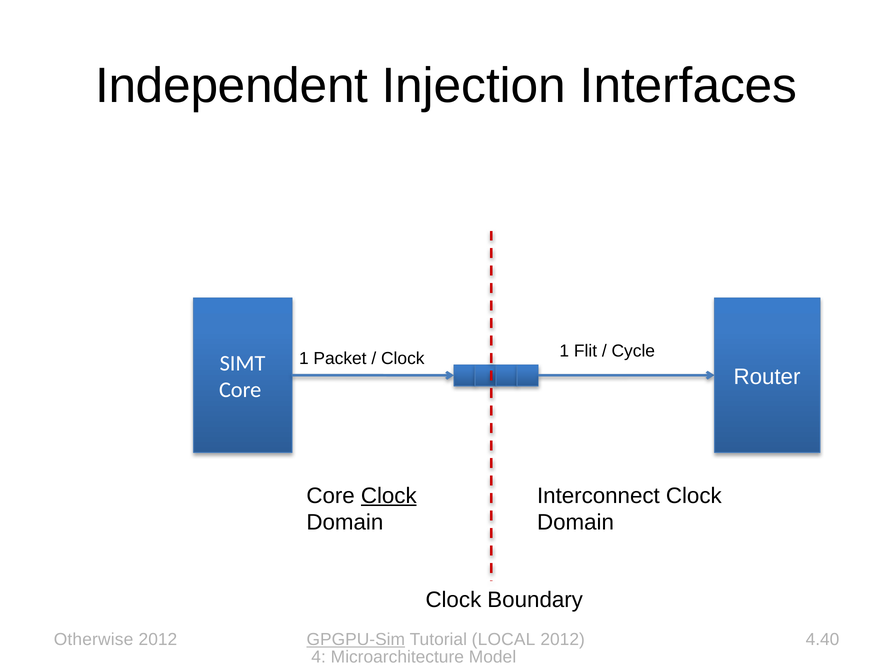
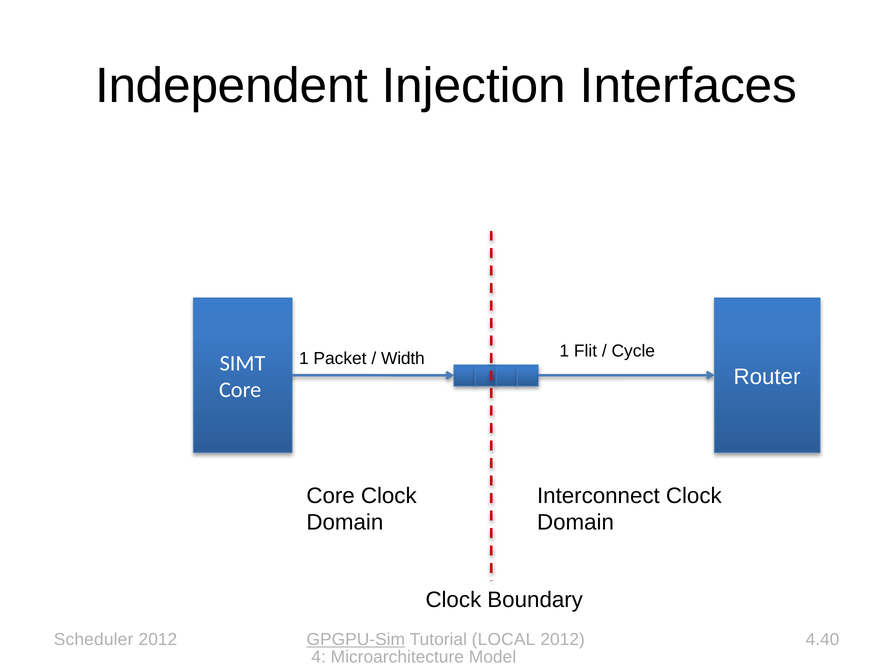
Clock: Clock -> Width (403, 358)
Clock underline: present -> none (389, 496)
Otherwise: Otherwise -> Scheduler (94, 639)
